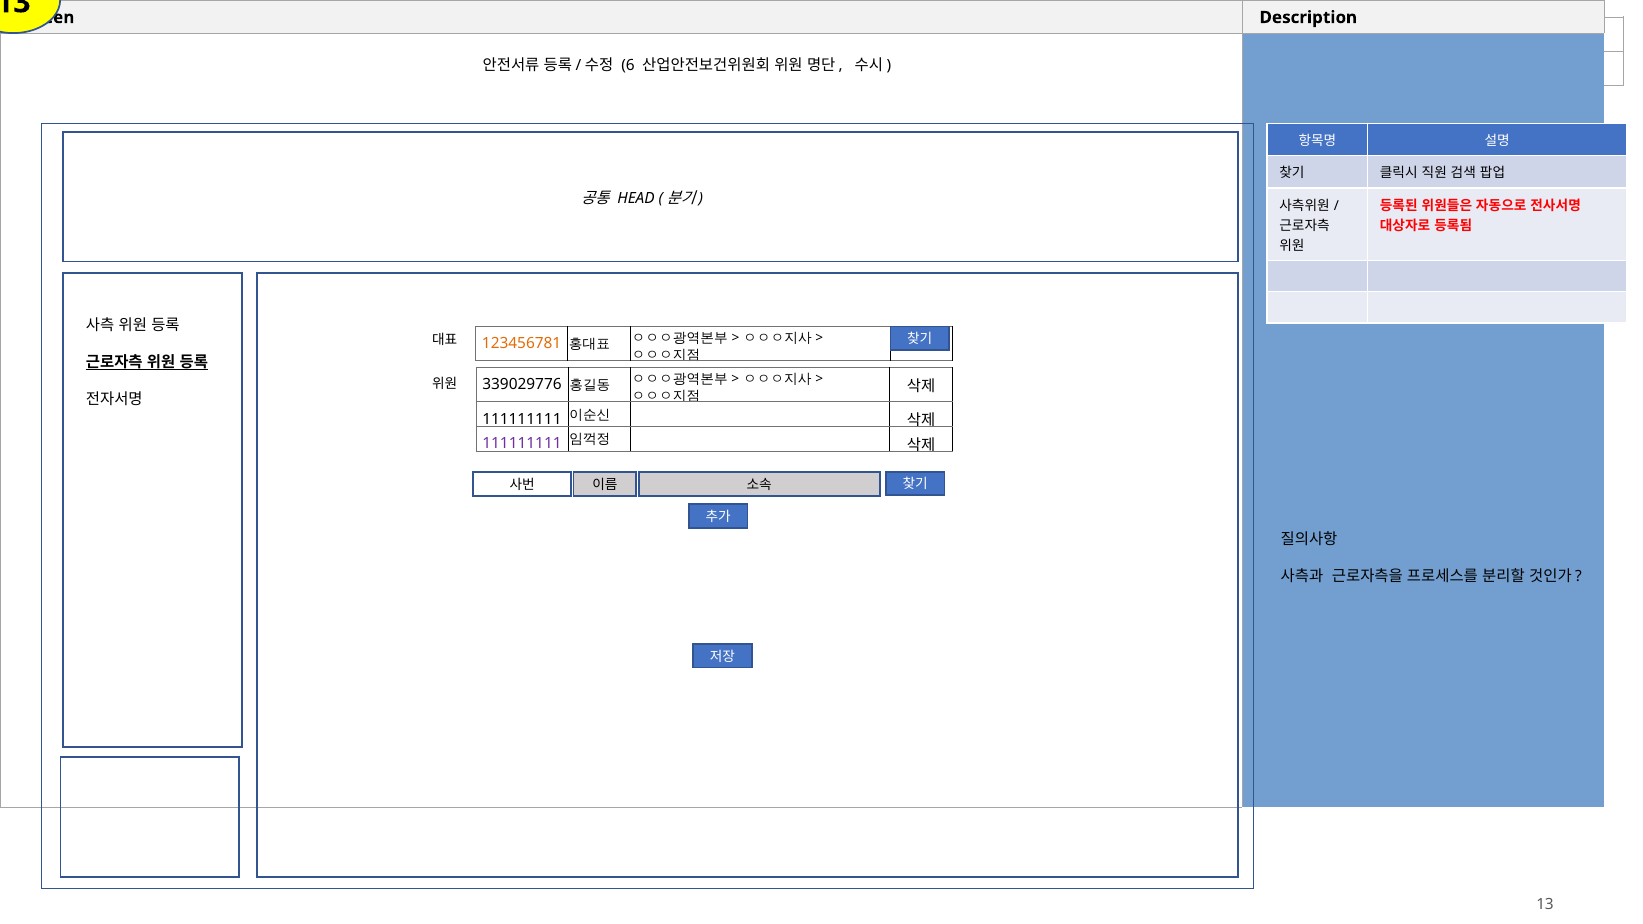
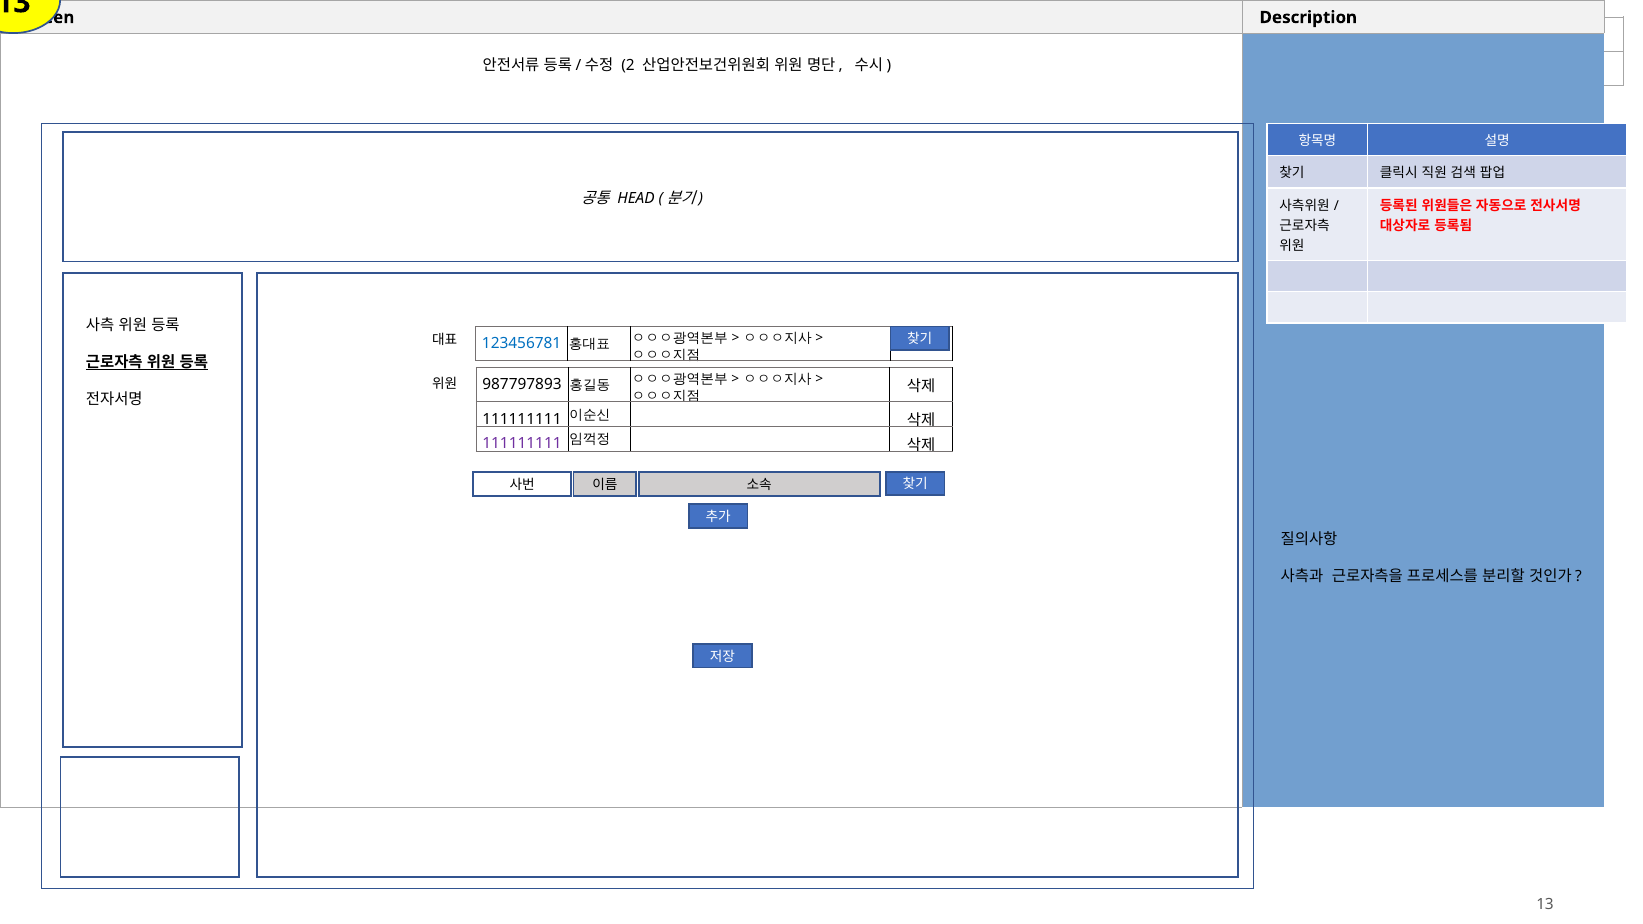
6: 6 -> 2 (628, 65)
123456781 colour: orange -> blue (522, 344)
339029776: 339029776 -> 987797893 (522, 385)
